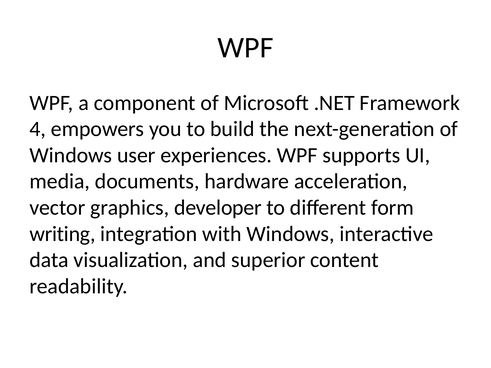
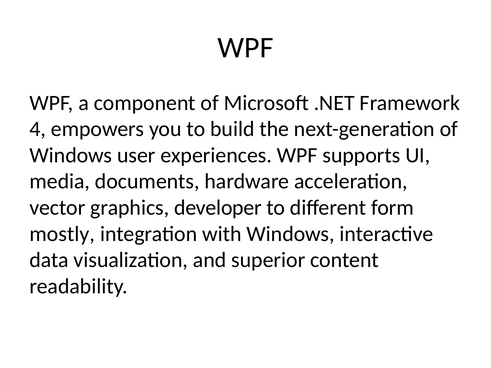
writing: writing -> mostly (62, 234)
